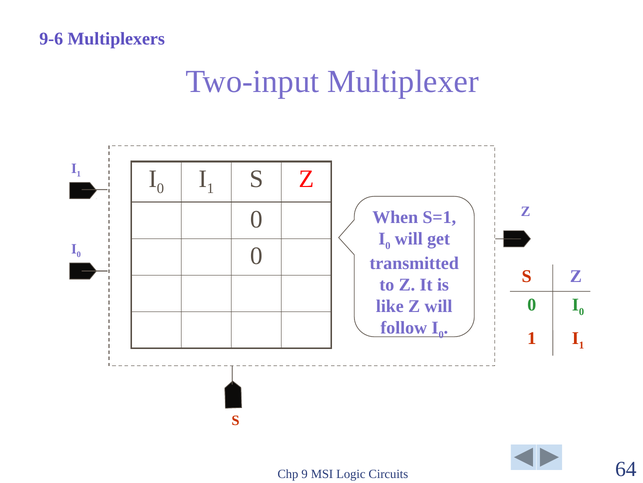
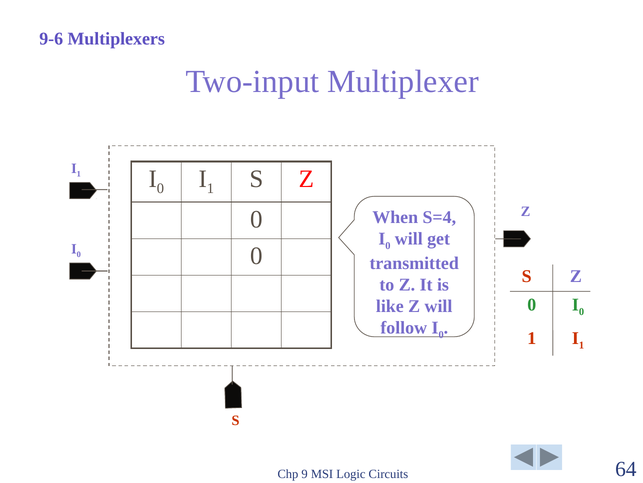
S=1: S=1 -> S=4 (439, 217)
